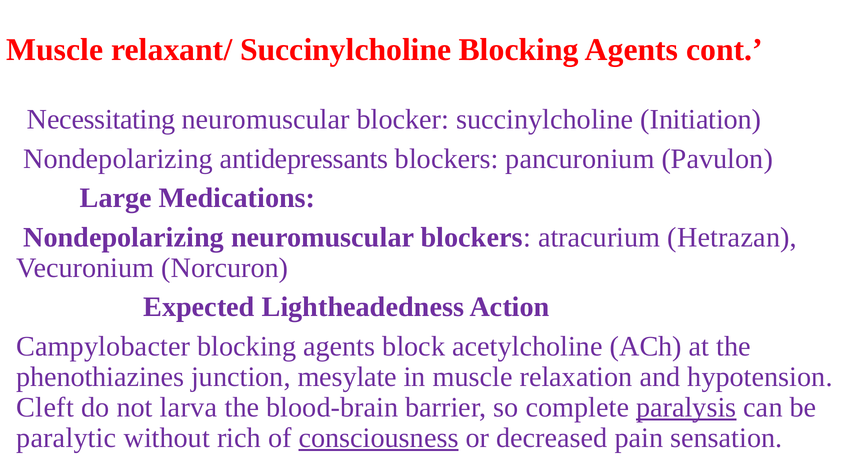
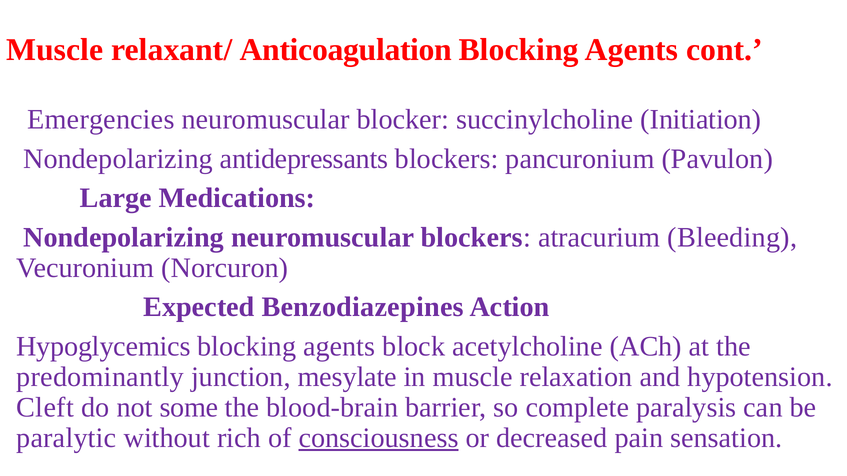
relaxant/ Succinylcholine: Succinylcholine -> Anticoagulation (346, 50)
Necessitating: Necessitating -> Emergencies (101, 120)
Hetrazan: Hetrazan -> Bleeding (732, 238)
Lightheadedness: Lightheadedness -> Benzodiazepines (363, 307)
Campylobacter: Campylobacter -> Hypoglycemics (103, 347)
phenothiazines: phenothiazines -> predominantly (100, 377)
larva: larva -> some (189, 408)
paralysis underline: present -> none (686, 408)
